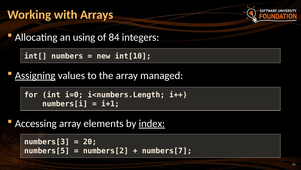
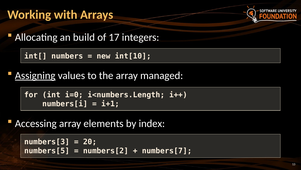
using: using -> build (84, 37)
84: 84 -> 17 (114, 37)
index underline: present -> none (152, 123)
